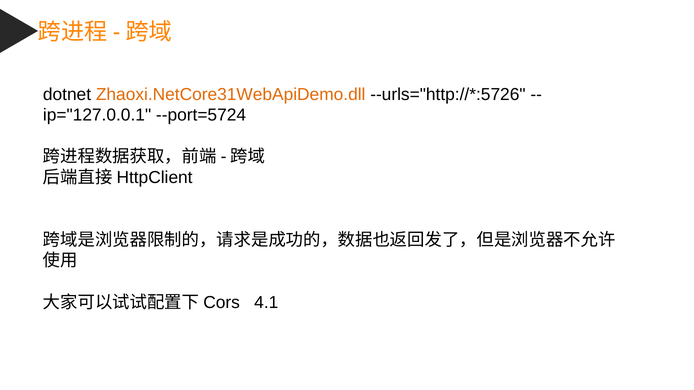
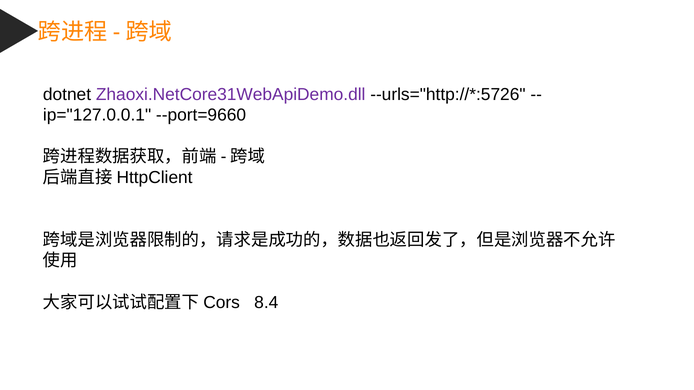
Zhaoxi.NetCore31WebApiDemo.dll colour: orange -> purple (231, 94)
--port=5724: --port=5724 -> --port=9660 (201, 115)
4.1: 4.1 -> 8.4 (266, 303)
